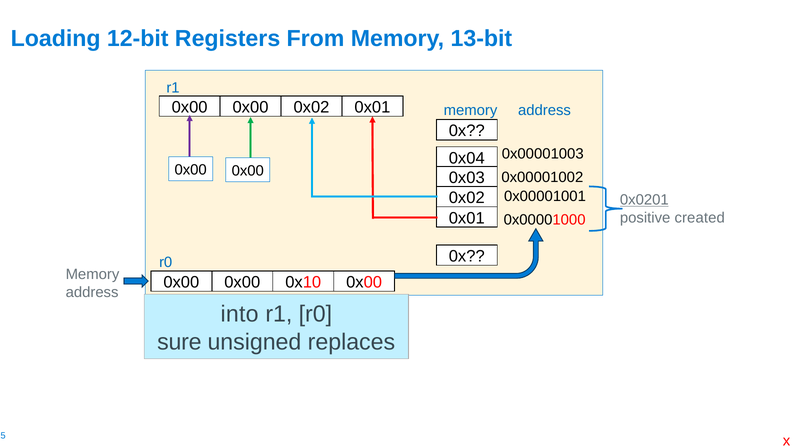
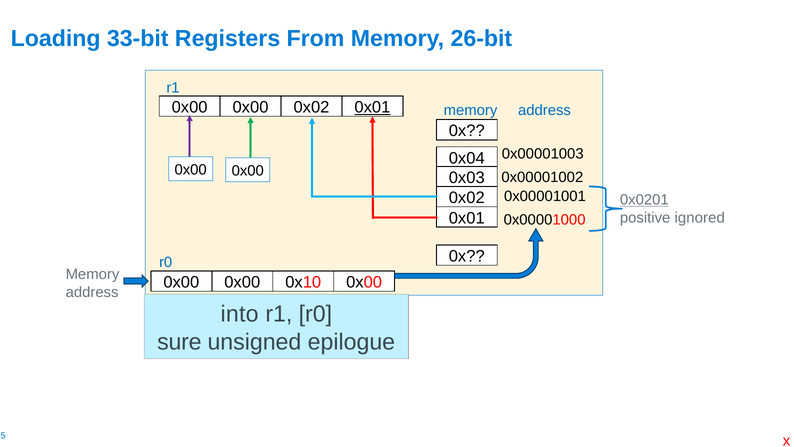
12-bit: 12-bit -> 33-bit (138, 39)
13-bit: 13-bit -> 26-bit (481, 39)
0x01 underline: none -> present (372, 107)
created: created -> ignored (700, 218)
replaces: replaces -> epilogue (351, 342)
